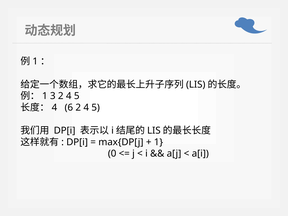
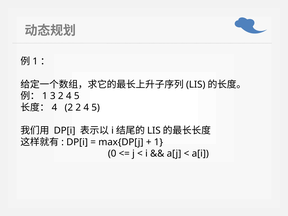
4 6: 6 -> 2 (69, 107)
